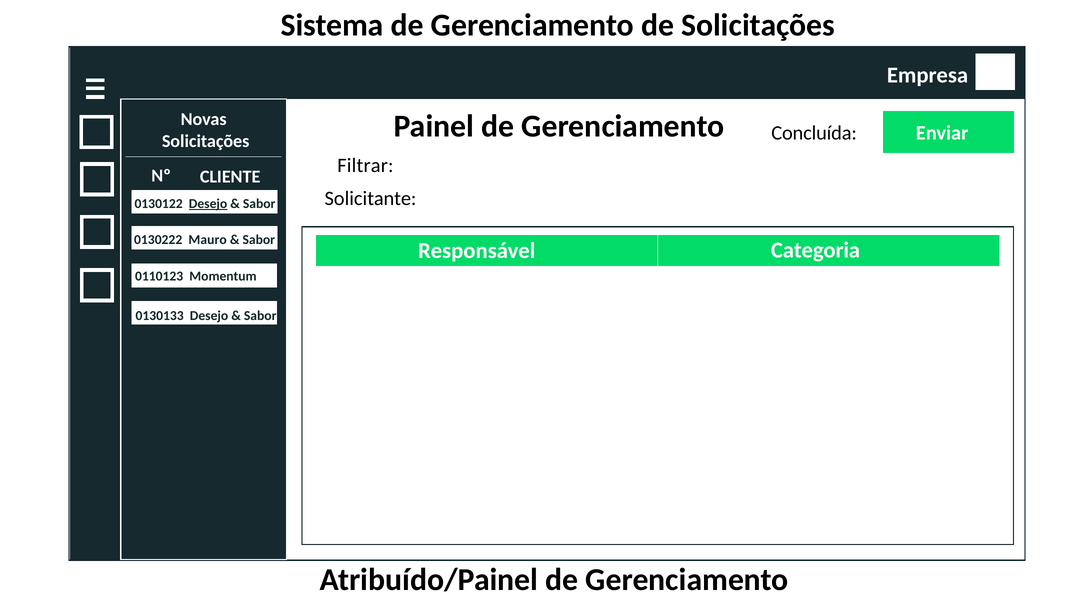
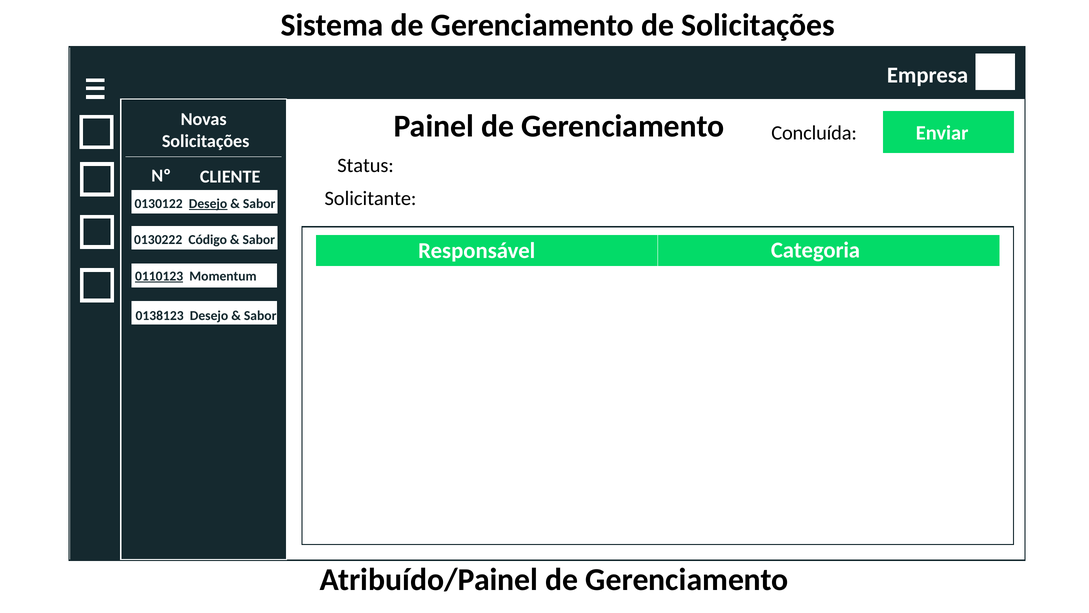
Filtrar: Filtrar -> Status (366, 165)
Mauro: Mauro -> Código (208, 240)
0110123 underline: none -> present (159, 276)
0130133: 0130133 -> 0138123 (160, 316)
